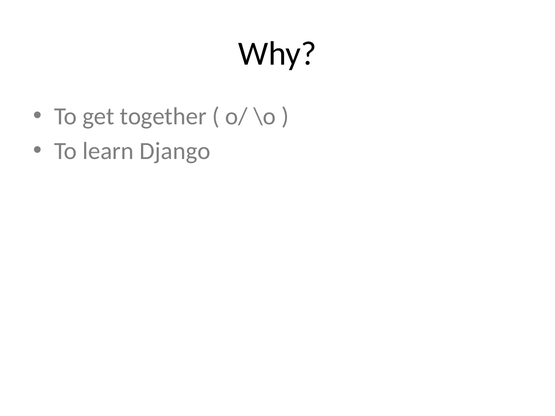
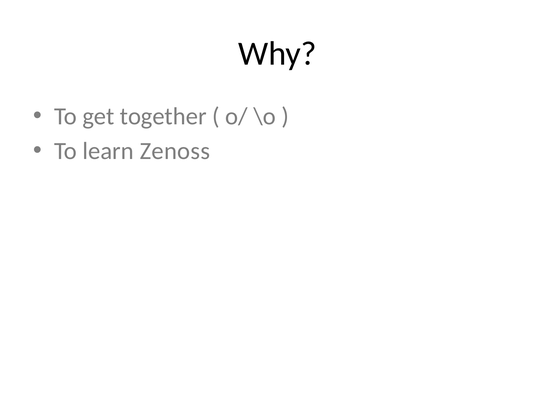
Django: Django -> Zenoss (175, 151)
